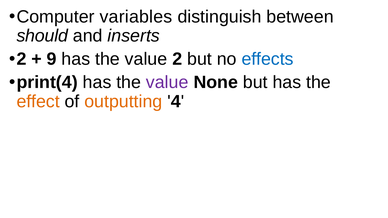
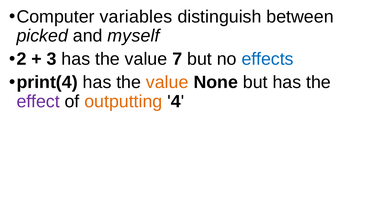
should: should -> picked (42, 36)
inserts: inserts -> myself (134, 36)
9: 9 -> 3 (52, 59)
2: 2 -> 7 (177, 59)
value colour: purple -> orange (167, 82)
effect colour: orange -> purple (38, 102)
